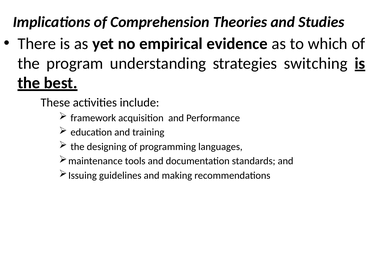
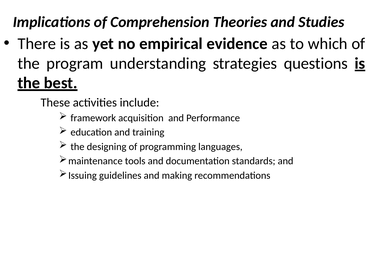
switching: switching -> questions (316, 63)
